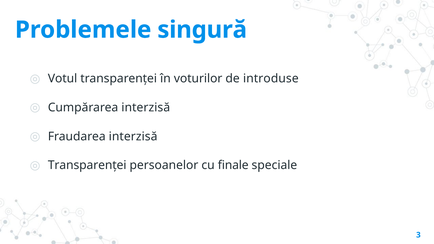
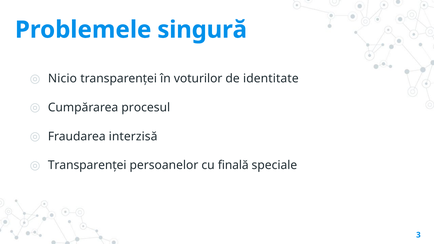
Votul: Votul -> Nicio (62, 79)
introduse: introduse -> identitate (271, 79)
Cumpărarea interzisă: interzisă -> procesul (146, 108)
finale: finale -> finală (233, 165)
